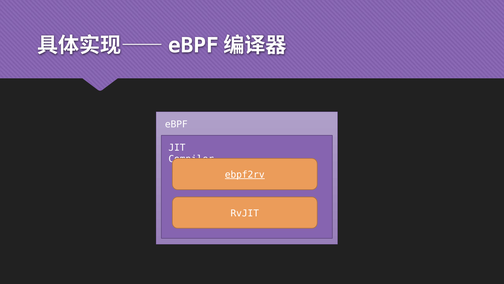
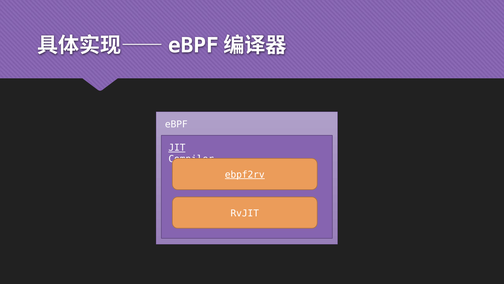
JIT underline: none -> present (177, 148)
